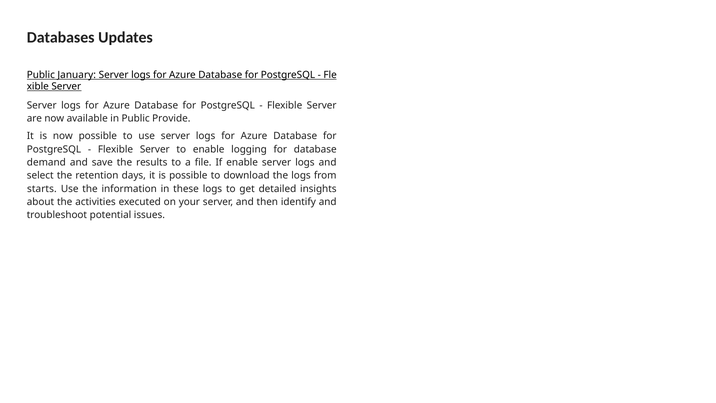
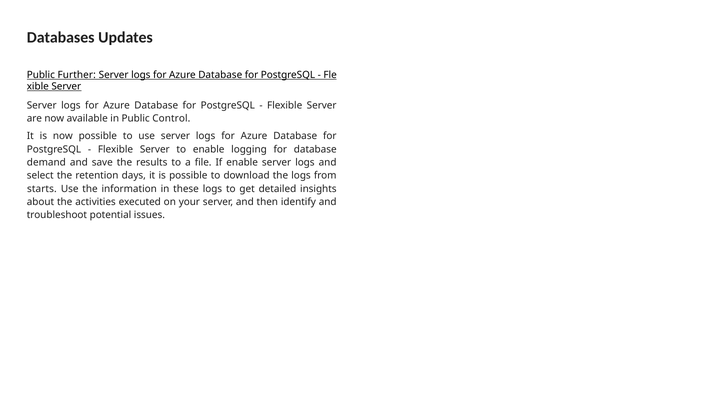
January: January -> Further (77, 75)
Provide: Provide -> Control (171, 118)
